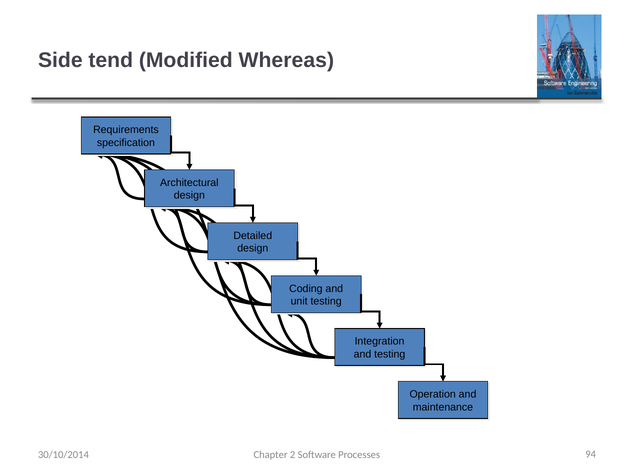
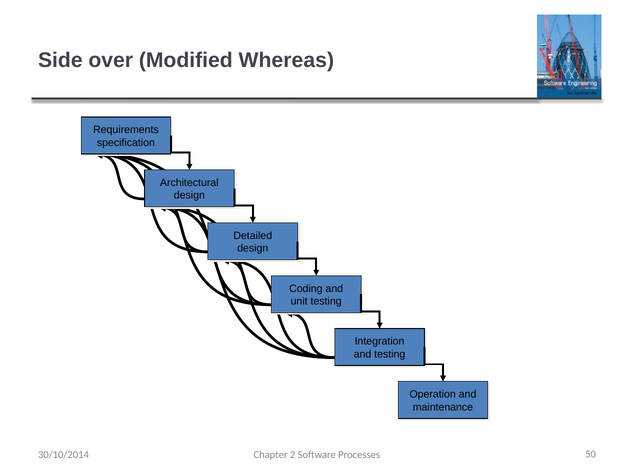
tend: tend -> over (111, 60)
94: 94 -> 50 (591, 454)
